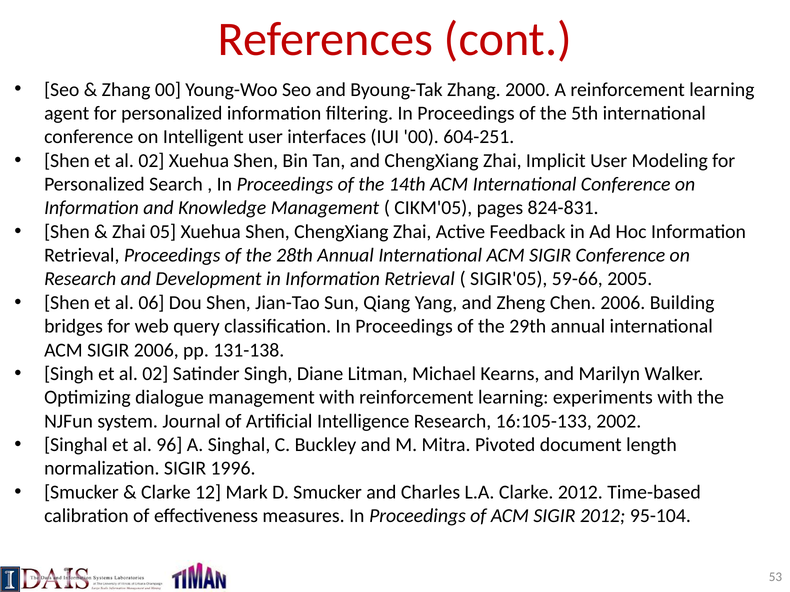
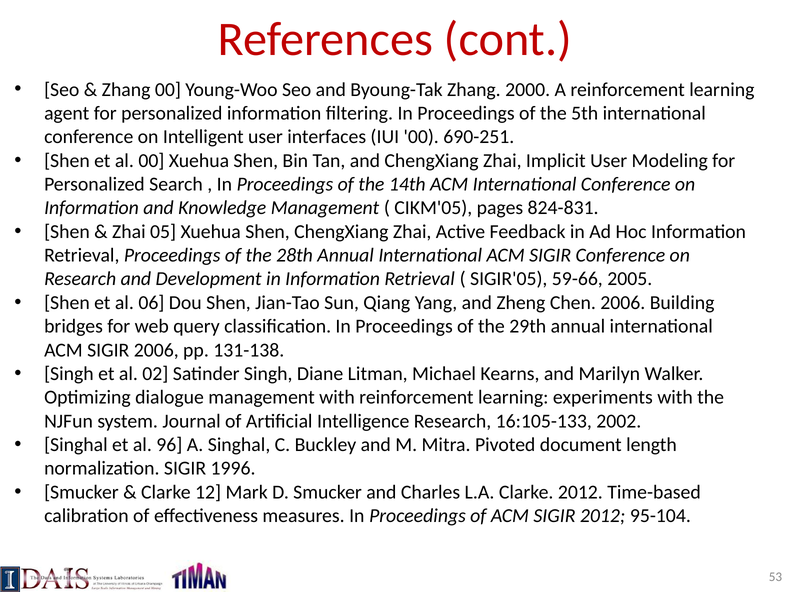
604-251: 604-251 -> 690-251 (479, 137)
Shen et al 02: 02 -> 00 (151, 161)
